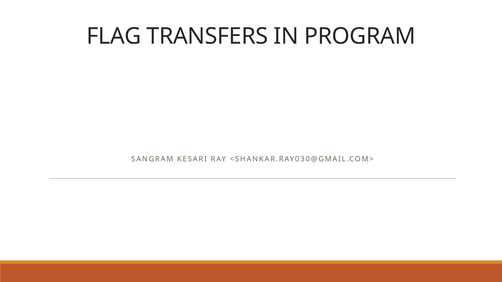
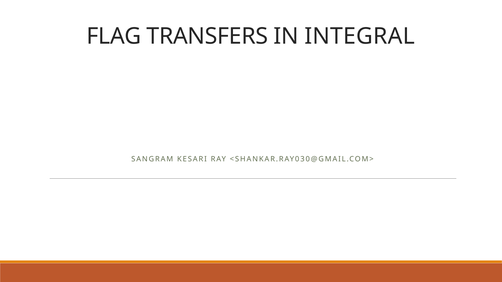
PROGRAM: PROGRAM -> INTEGRAL (360, 36)
